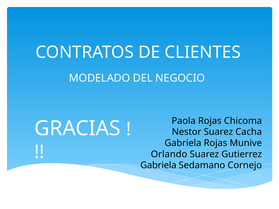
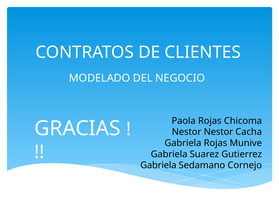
Nestor Suarez: Suarez -> Nestor (218, 132)
Orlando: Orlando -> Gabriela (169, 154)
